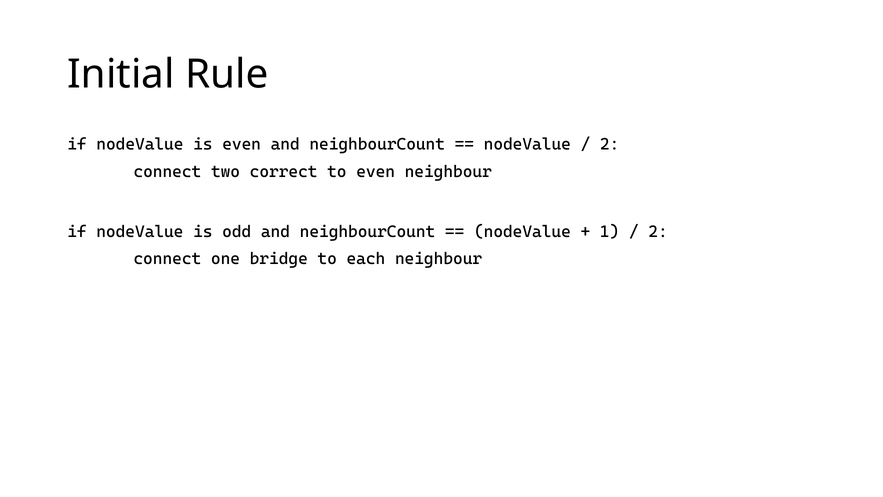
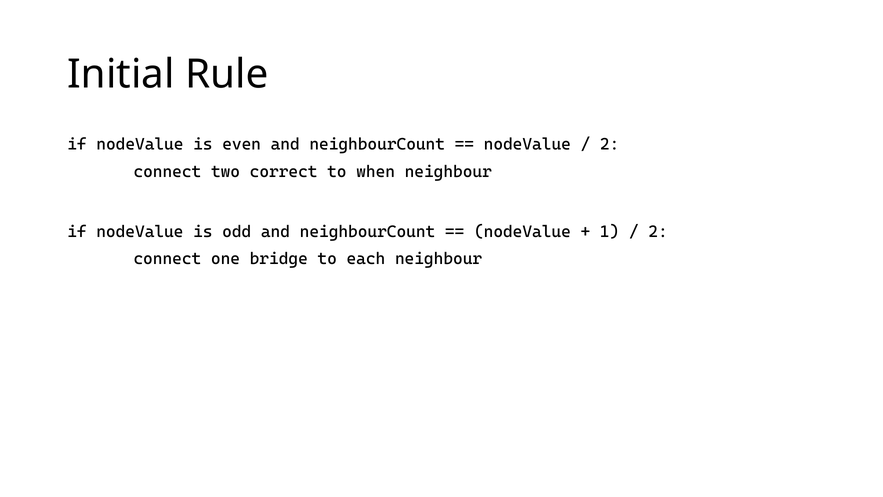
to even: even -> when (376, 171)
